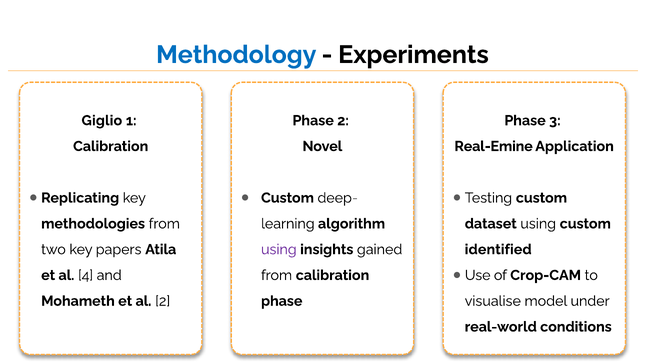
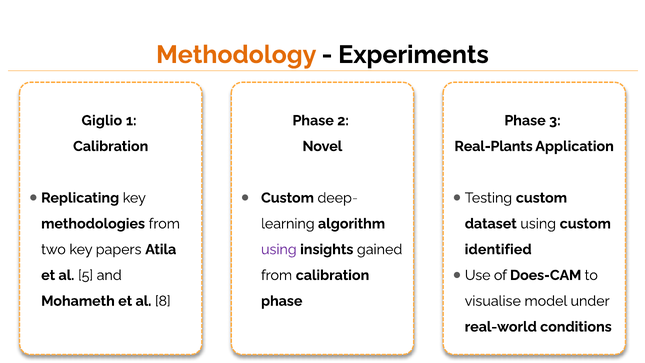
Methodology colour: blue -> orange (236, 55)
Real-Emine: Real-Emine -> Real-Plants (494, 146)
Crop-CAM: Crop-CAM -> Does-CAM (546, 275)
4: 4 -> 5 (86, 275)
al 2: 2 -> 8 (163, 301)
